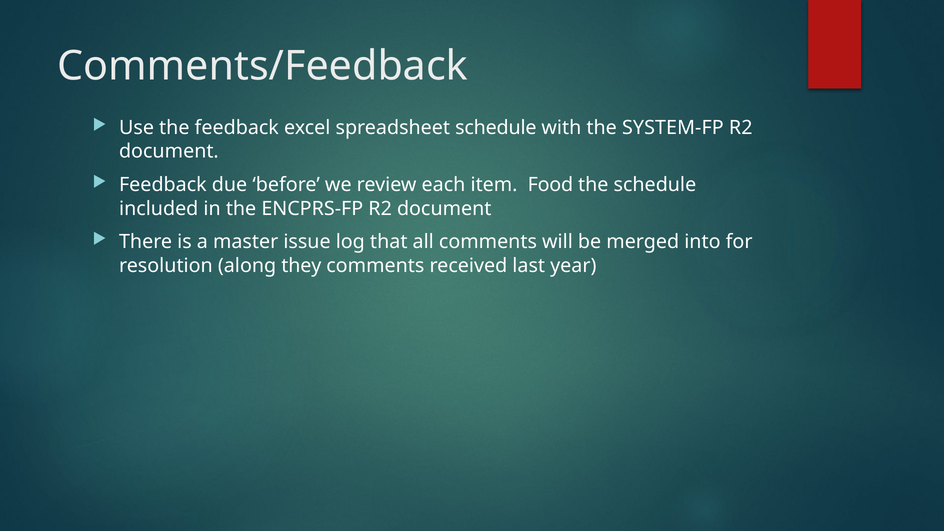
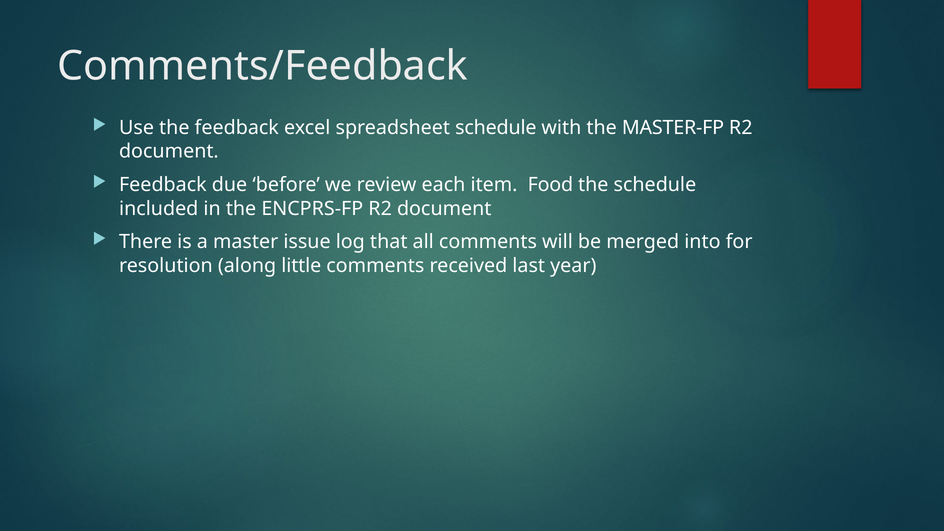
SYSTEM-FP: SYSTEM-FP -> MASTER-FP (673, 128)
they: they -> little (301, 266)
